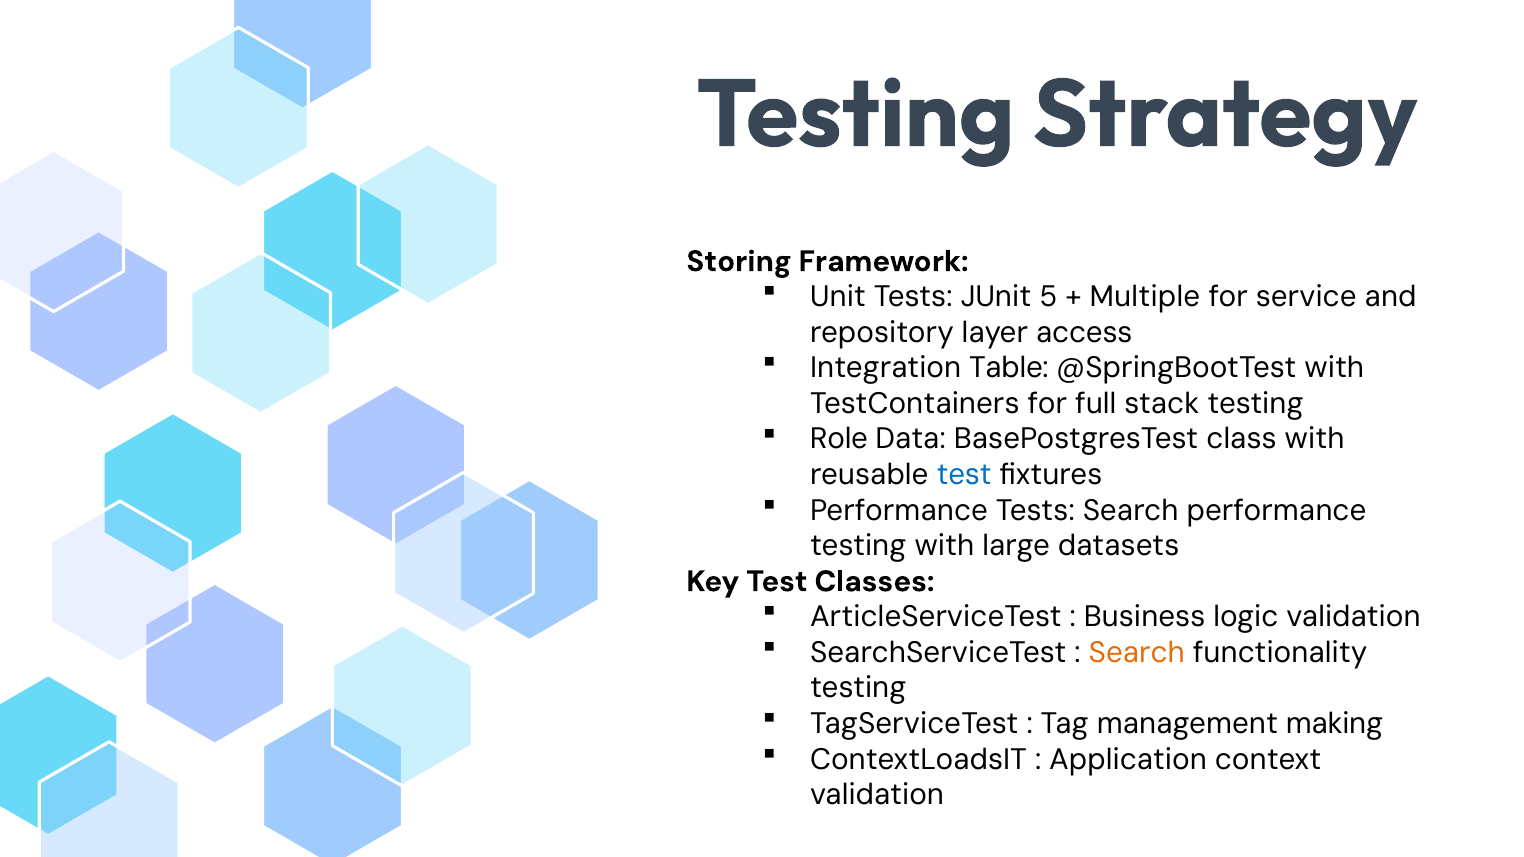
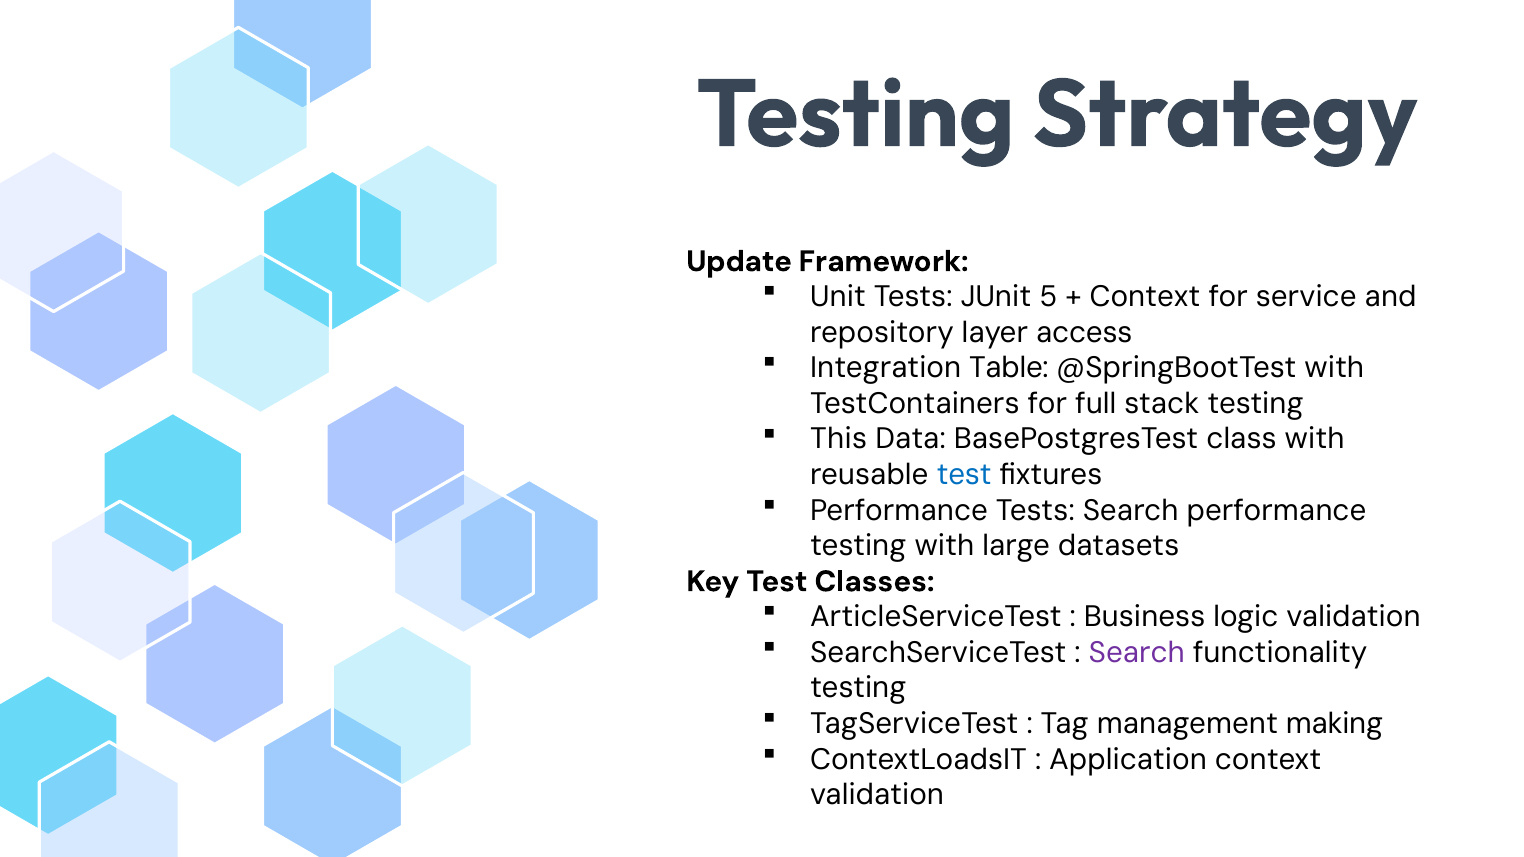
Storing: Storing -> Update (739, 261)
Multiple: Multiple -> Context (1145, 297)
Role: Role -> This (839, 439)
Search colour: orange -> purple (1137, 653)
